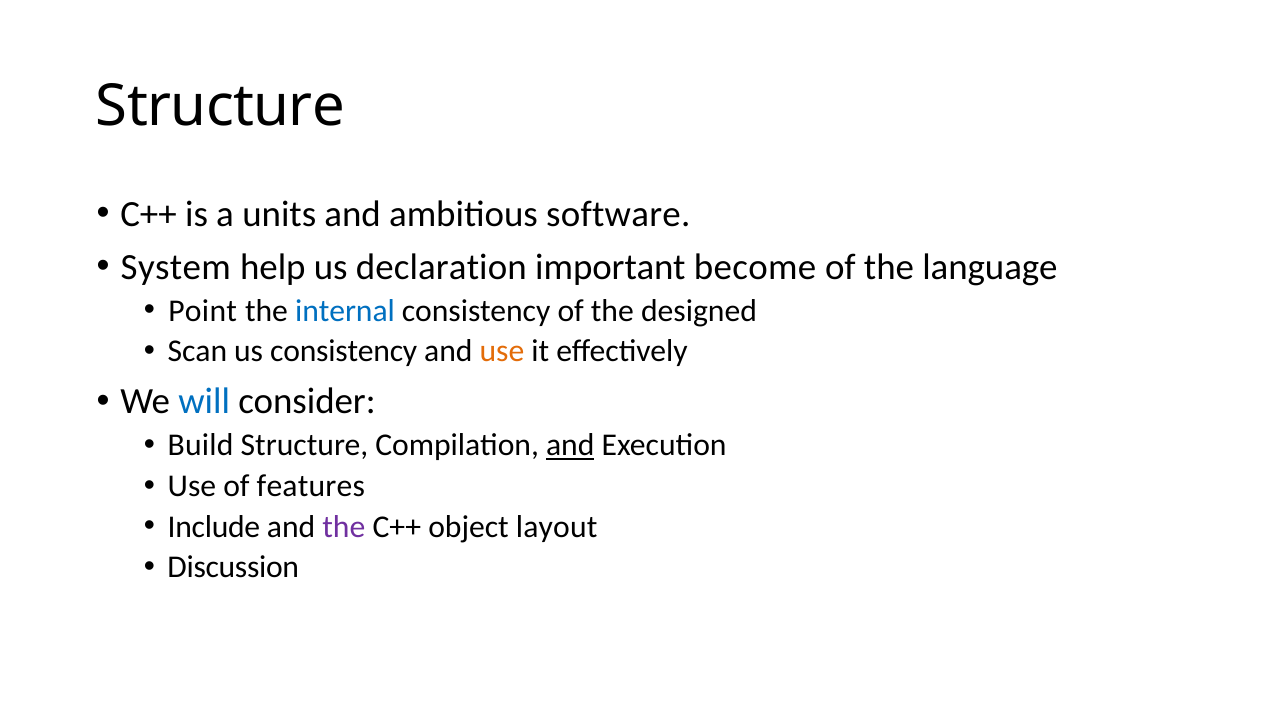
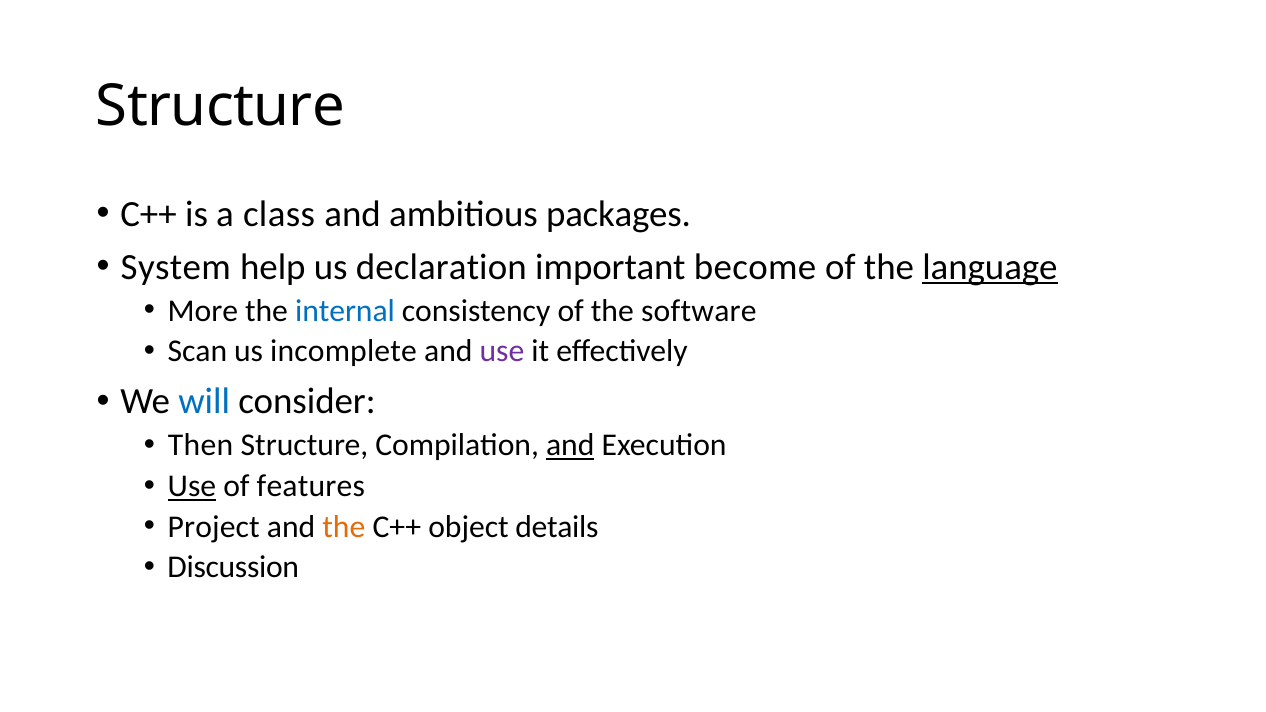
units: units -> class (279, 214)
software: software -> packages (618, 214)
language underline: none -> present (990, 267)
Point: Point -> More (203, 311)
designed: designed -> software (699, 311)
us consistency: consistency -> incomplete (344, 352)
use colour: orange -> purple (502, 352)
Build: Build -> Then (201, 445)
Use underline: none -> present (192, 486)
Include: Include -> Project (214, 527)
the colour: purple -> orange (344, 527)
layout: layout -> details (557, 527)
